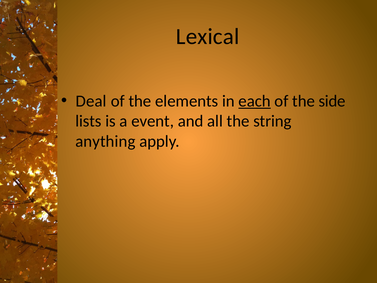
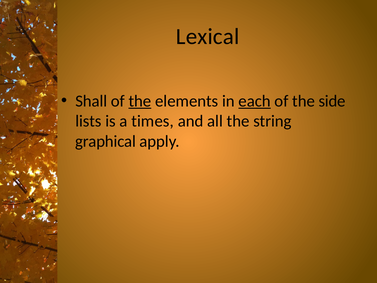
Deal: Deal -> Shall (91, 101)
the underline: none -> present (140, 101)
event: event -> times (153, 121)
anything: anything -> graphical (105, 141)
